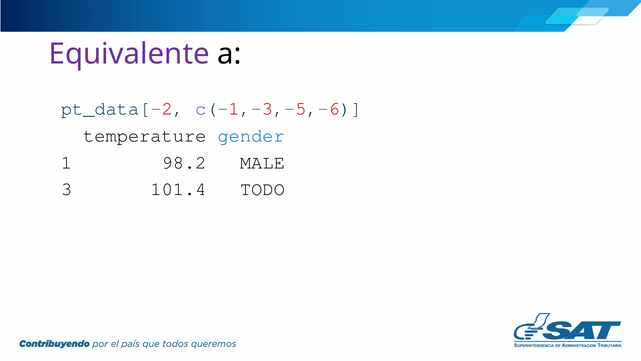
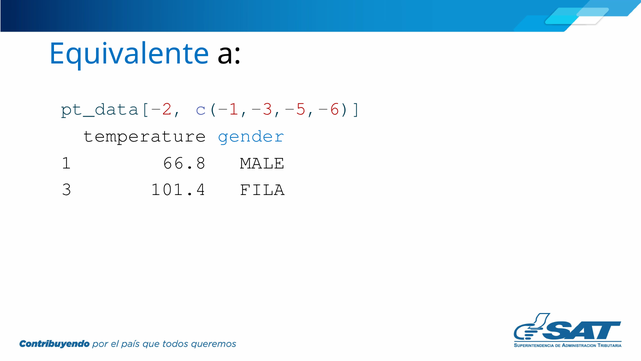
Equivalente colour: purple -> blue (129, 54)
98.2: 98.2 -> 66.8 (184, 162)
TODO: TODO -> FILA (262, 189)
